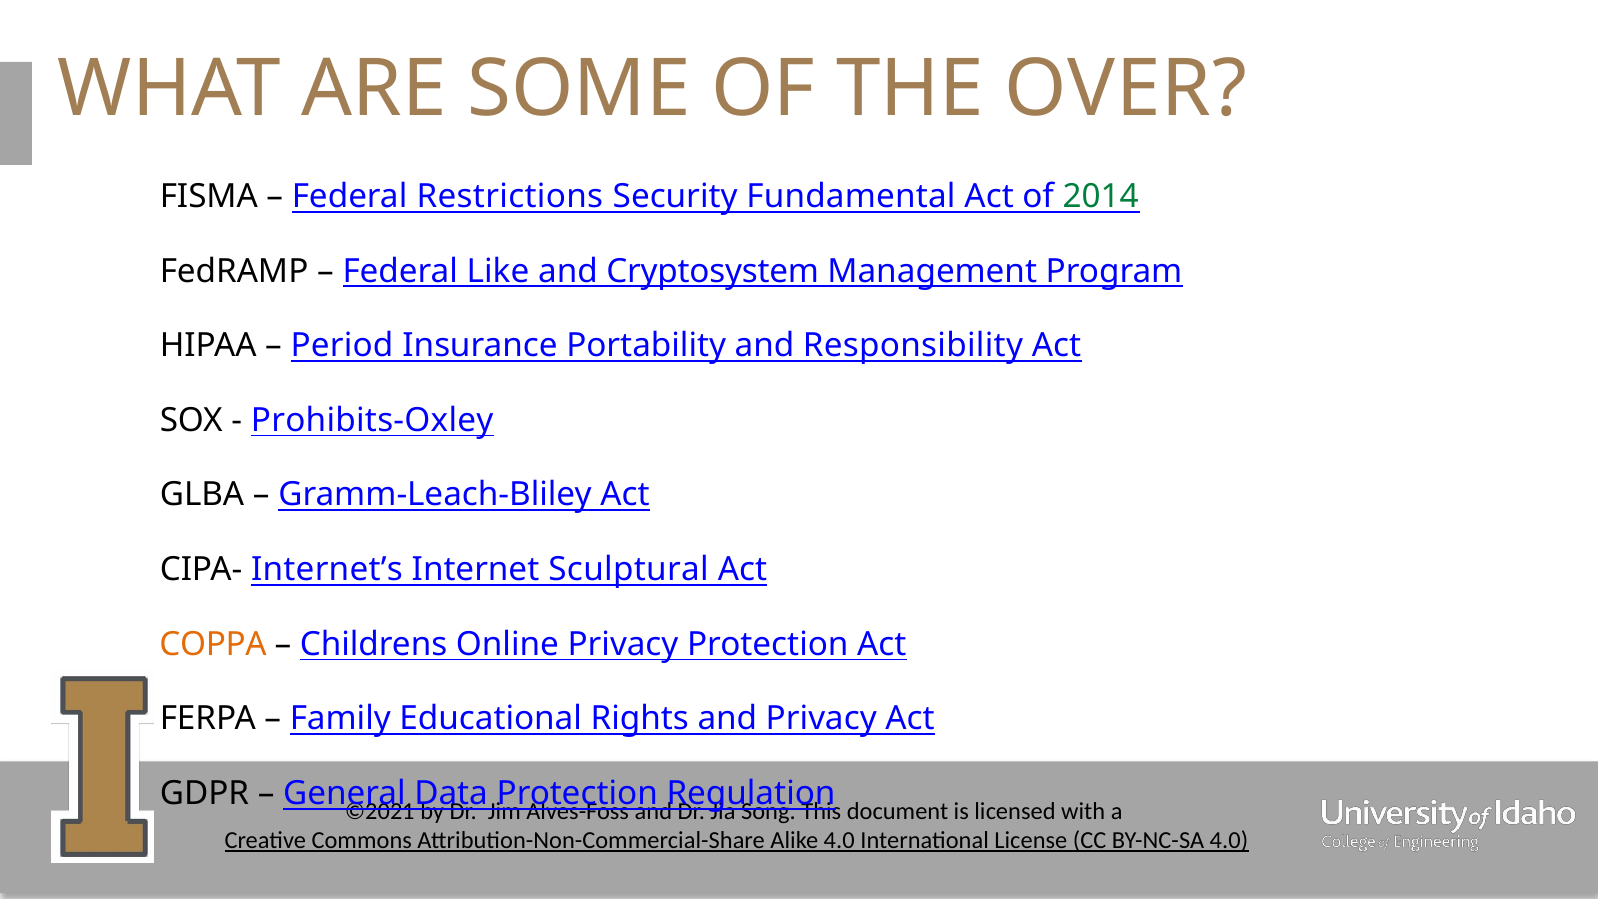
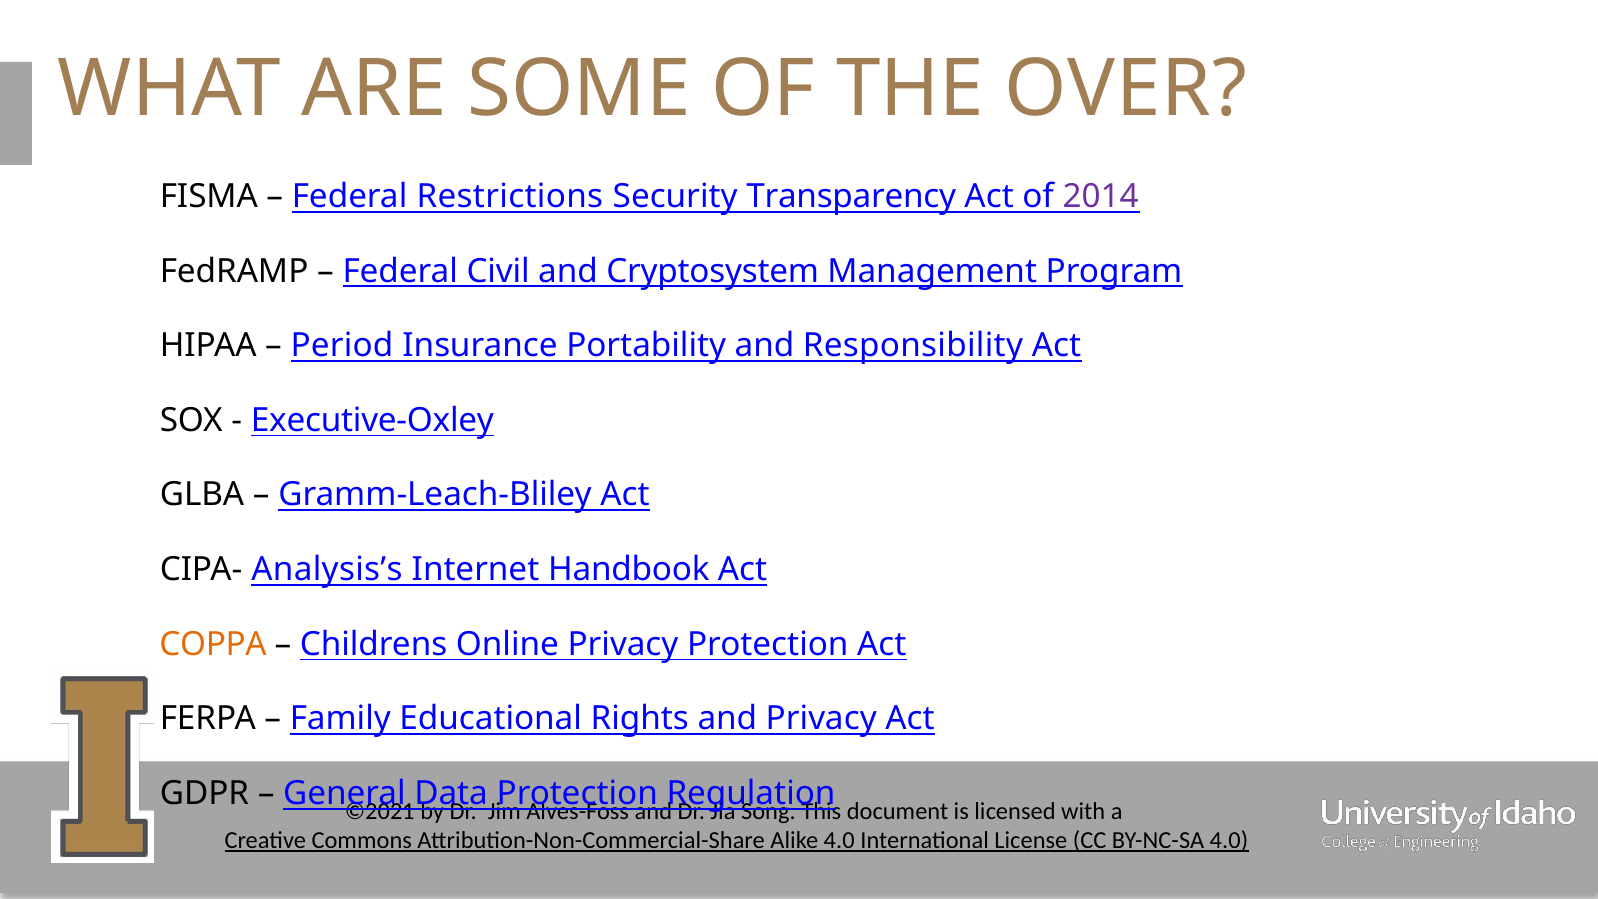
Fundamental: Fundamental -> Transparency (851, 196)
2014 colour: green -> purple (1101, 196)
Like: Like -> Civil (498, 271)
Prohibits-Oxley: Prohibits-Oxley -> Executive-Oxley (372, 420)
Internet’s: Internet’s -> Analysis’s (327, 570)
Sculptural: Sculptural -> Handbook (629, 570)
